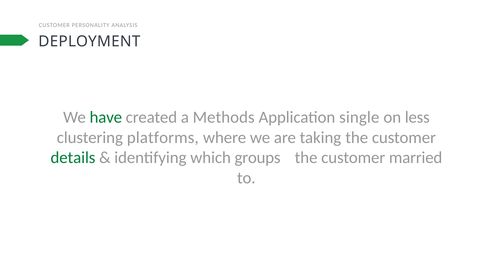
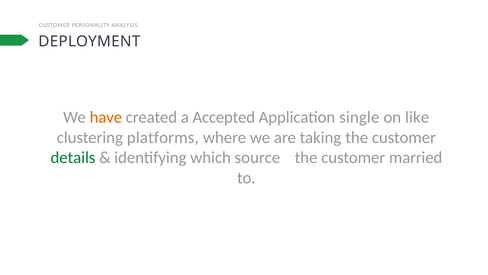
have colour: green -> orange (106, 117)
Methods: Methods -> Accepted (224, 117)
less: less -> like (417, 117)
groups: groups -> source (257, 158)
